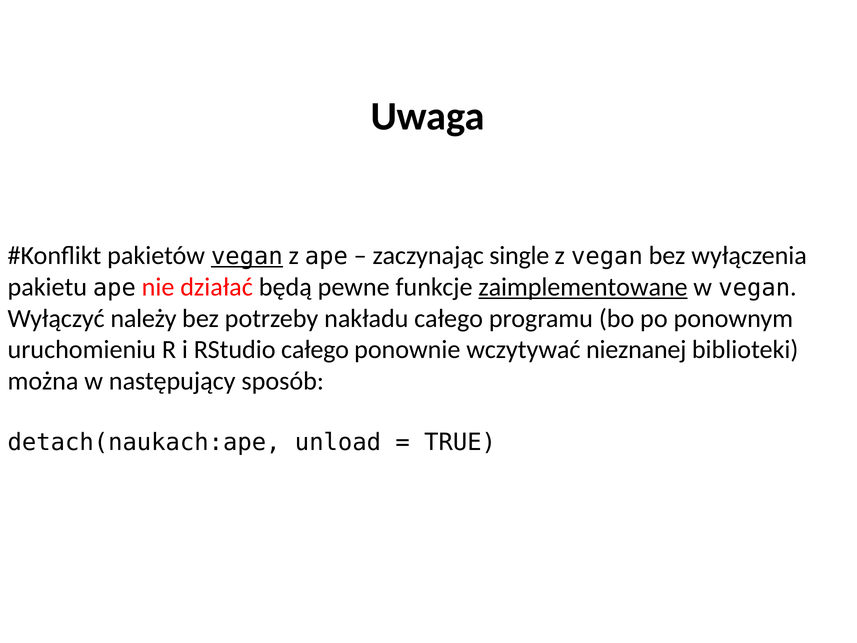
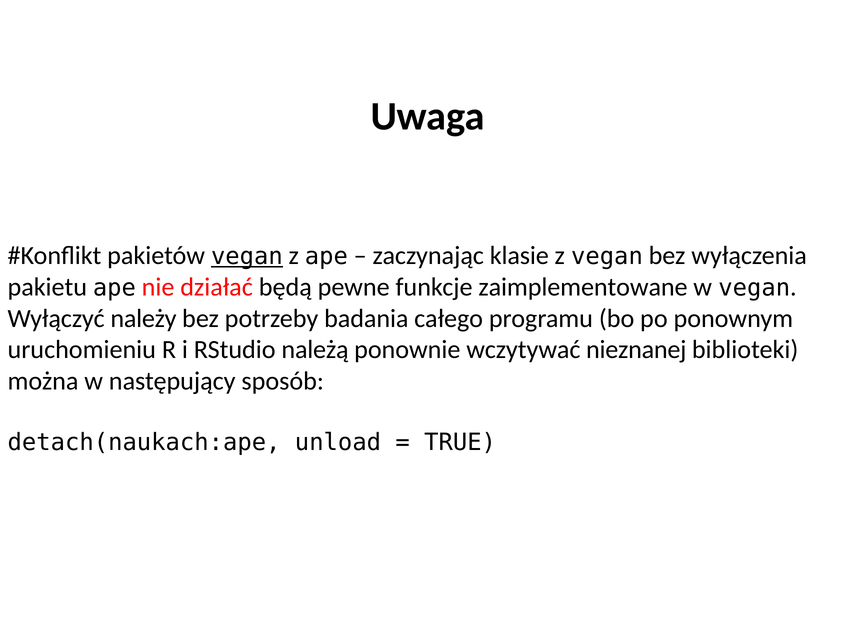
single: single -> klasie (519, 255)
zaimplementowane underline: present -> none (583, 287)
nakładu: nakładu -> badania (366, 318)
RStudio całego: całego -> należą (315, 350)
